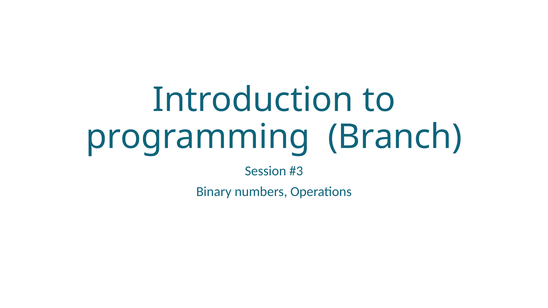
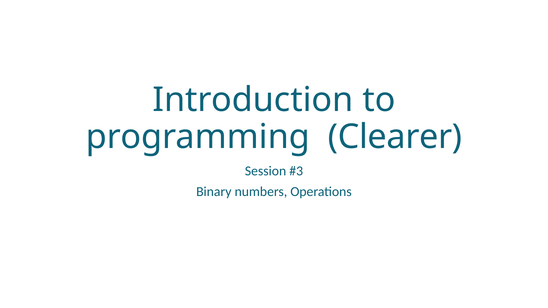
Branch: Branch -> Clearer (395, 137)
